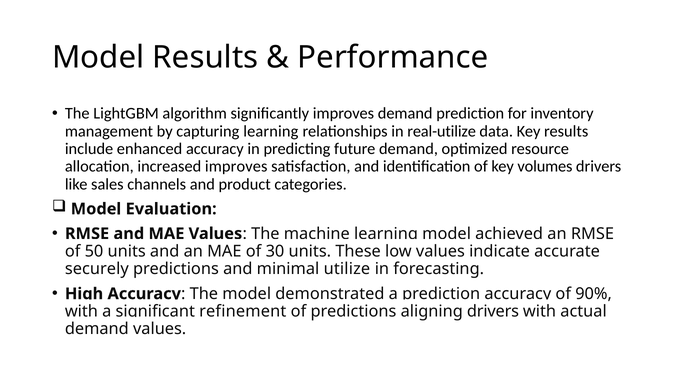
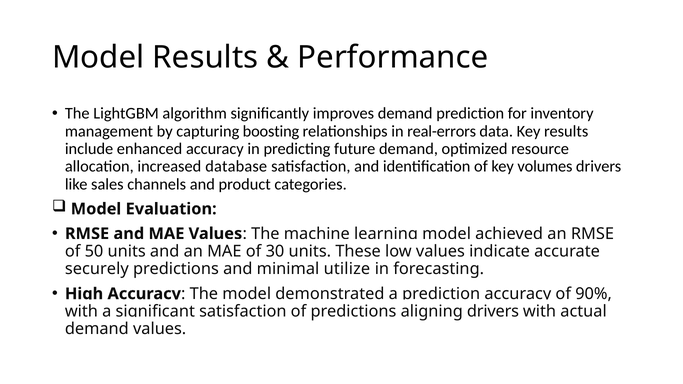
capturing learning: learning -> boosting (271, 131)
real-utilize: real-utilize -> real-errors (442, 131)
increased improves: improves -> database (236, 167)
refinement: refinement -> satisfaction (243, 312)
